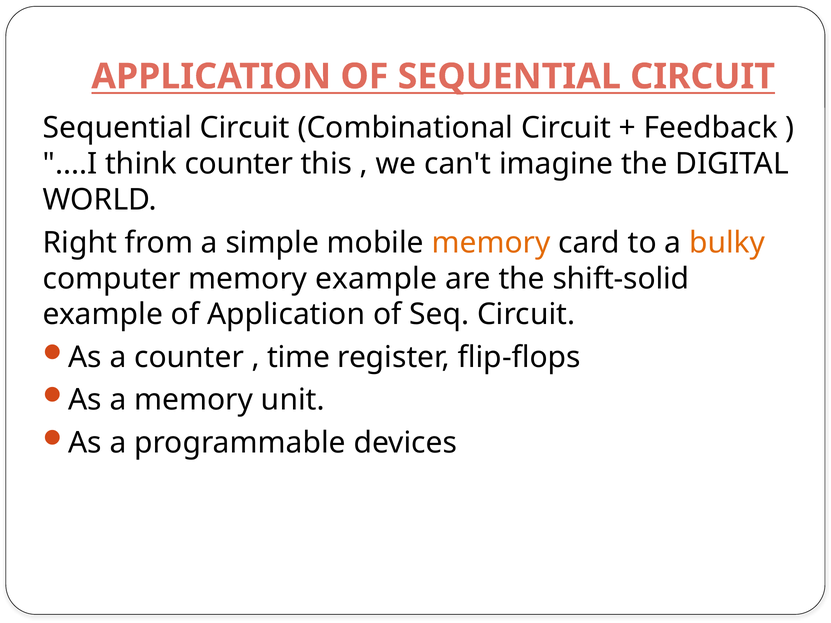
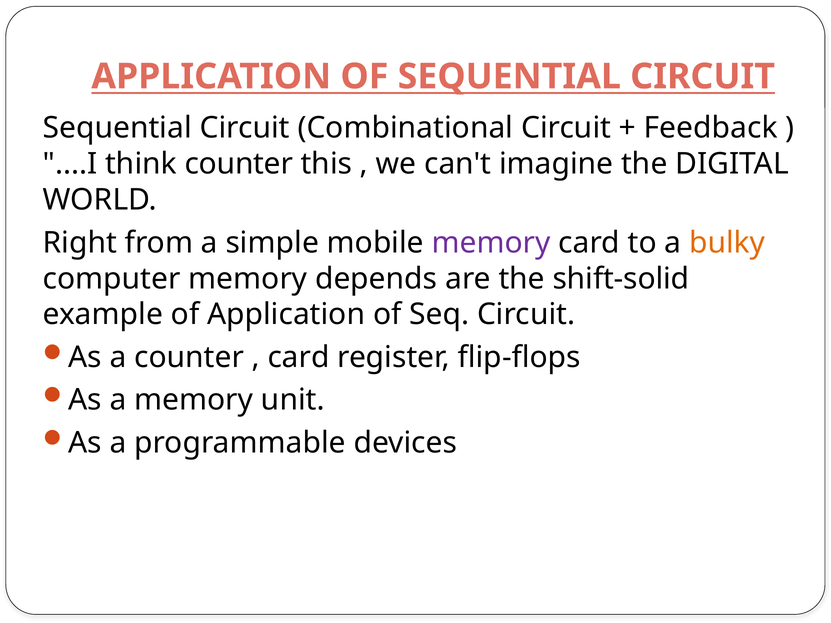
memory colour: orange -> purple (491, 243)
memory example: example -> depends (376, 279)
time: time -> card (299, 357)
